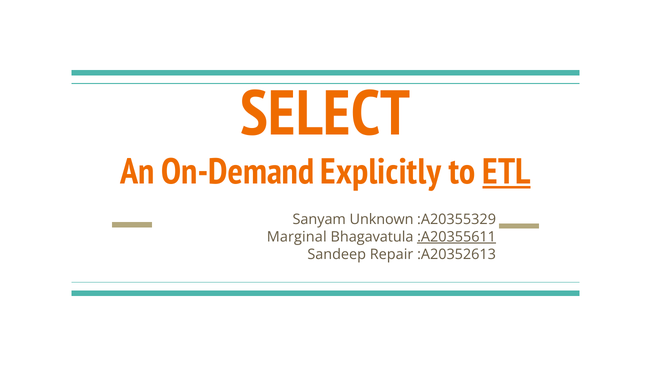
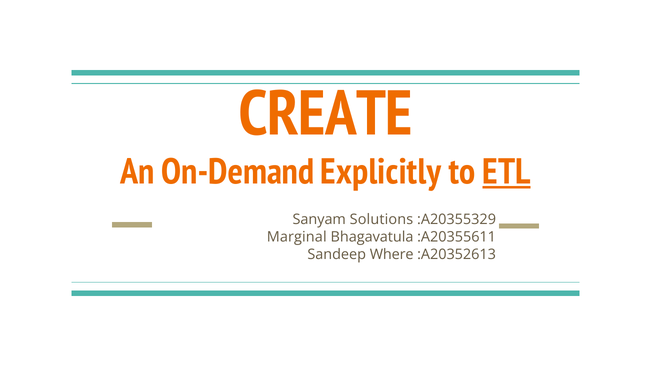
SELECT: SELECT -> CREATE (326, 114)
Unknown: Unknown -> Solutions (381, 220)
:A20355611 underline: present -> none (457, 237)
Repair: Repair -> Where (392, 254)
